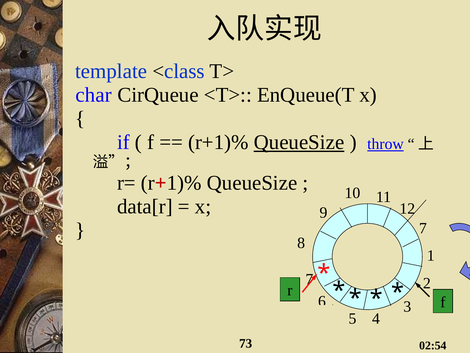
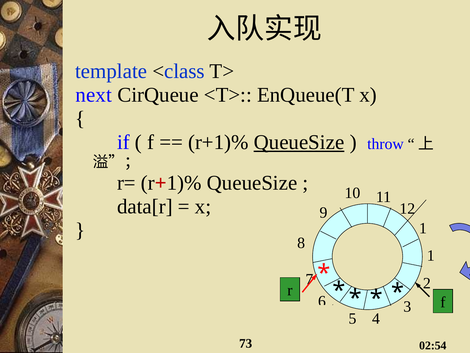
char: char -> next (94, 95)
throw underline: present -> none (385, 144)
7: 7 -> 1 (423, 228)
